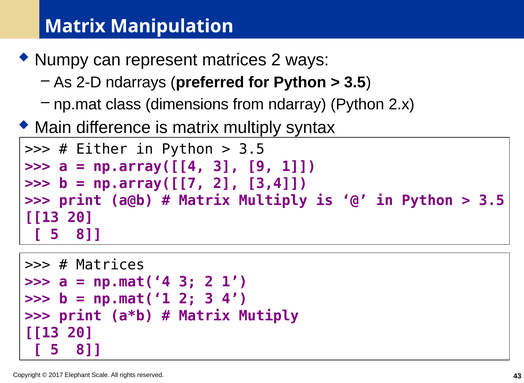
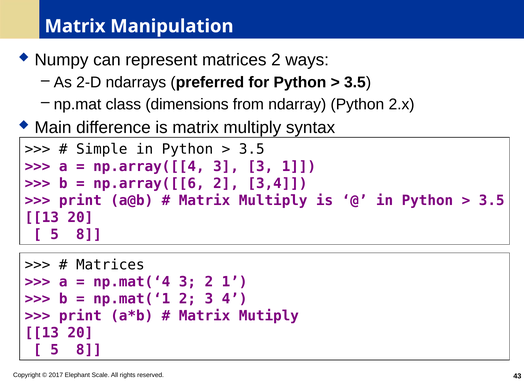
Either: Either -> Simple (102, 149)
3 9: 9 -> 3 (260, 167)
np.array([[7: np.array([[7 -> np.array([[6 (149, 184)
